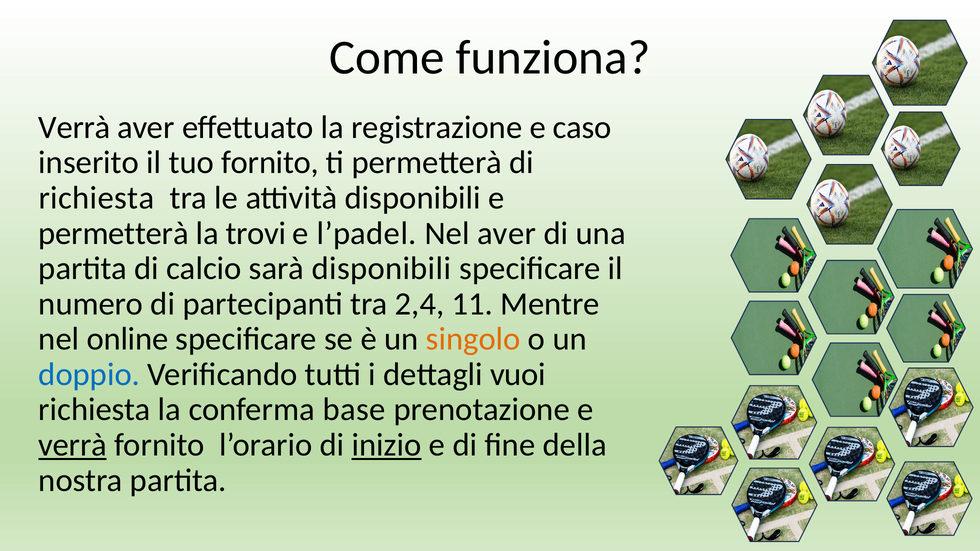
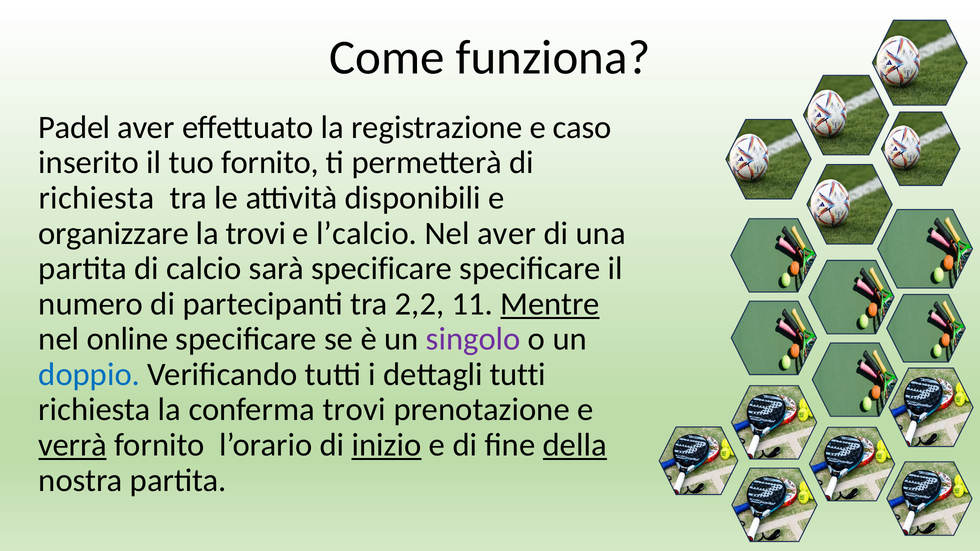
Verrà: Verrà -> Padel (74, 127)
permetterà: permetterà -> organizzare (114, 233)
l’padel: l’padel -> l’calcio (367, 233)
sarà disponibili: disponibili -> specificare (382, 269)
2,4: 2,4 -> 2,2 (420, 304)
Mentre underline: none -> present (550, 304)
singolo colour: orange -> purple (473, 339)
dettagli vuoi: vuoi -> tutti (518, 375)
conferma base: base -> trovi (354, 410)
della underline: none -> present (575, 445)
